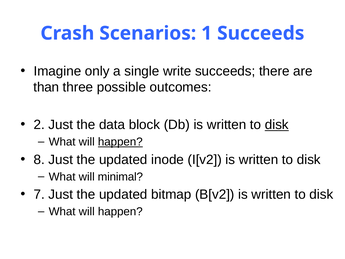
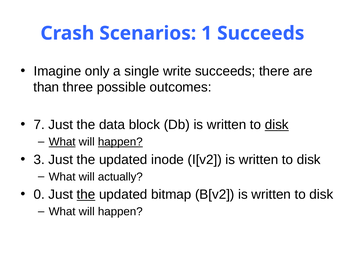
2: 2 -> 7 (39, 125)
What underline: none -> present (62, 142)
8: 8 -> 3 (39, 160)
minimal: minimal -> actually (120, 177)
7: 7 -> 0 (39, 194)
the underline: none -> present (86, 194)
